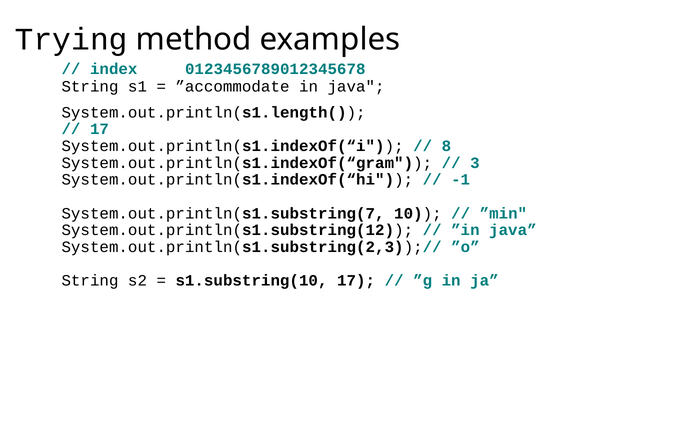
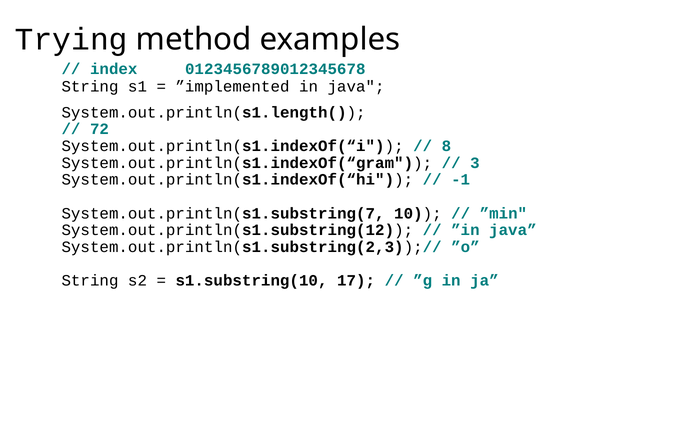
”accommodate: ”accommodate -> ”implemented (232, 87)
17: 17 -> 72 (99, 129)
